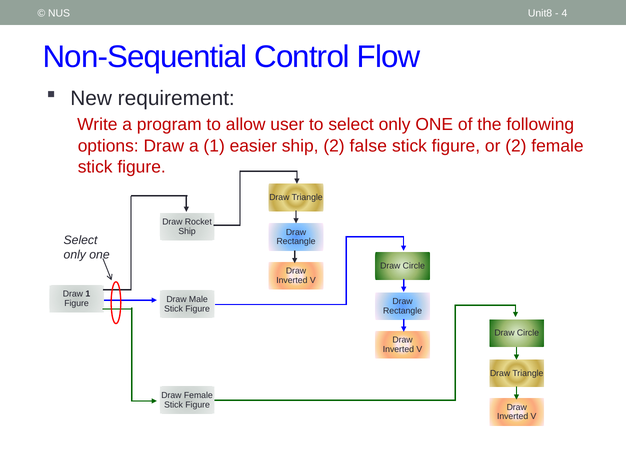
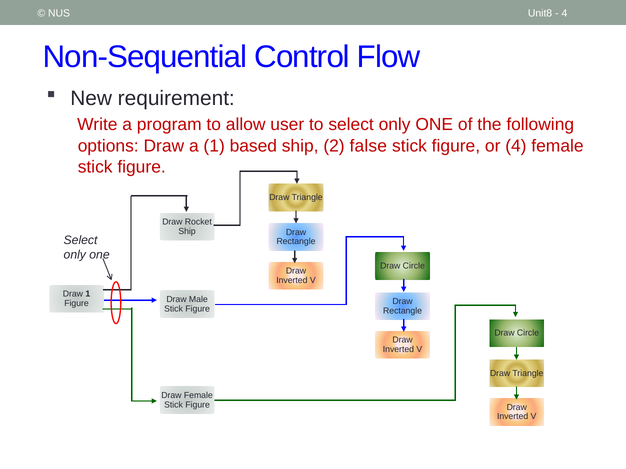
easier: easier -> based (253, 146)
or 2: 2 -> 4 (516, 146)
